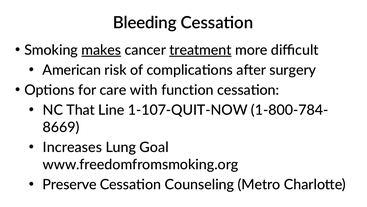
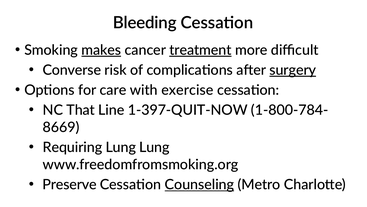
American: American -> Converse (72, 70)
surgery underline: none -> present (293, 70)
function: function -> exercise (187, 90)
1-107-QUIT-NOW: 1-107-QUIT-NOW -> 1-397-QUIT-NOW (188, 110)
Increases: Increases -> Requiring (72, 147)
Lung Goal: Goal -> Lung (154, 147)
Counseling underline: none -> present (199, 184)
